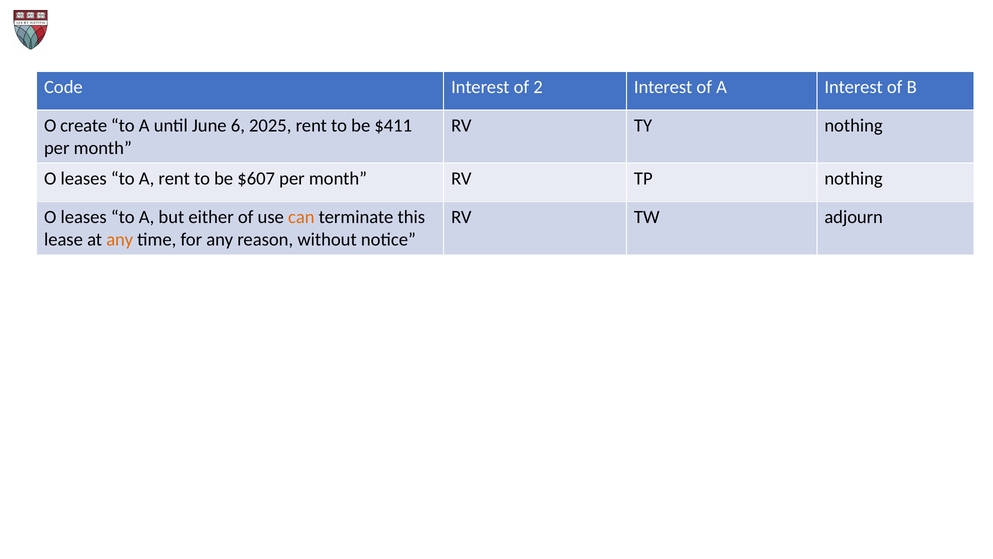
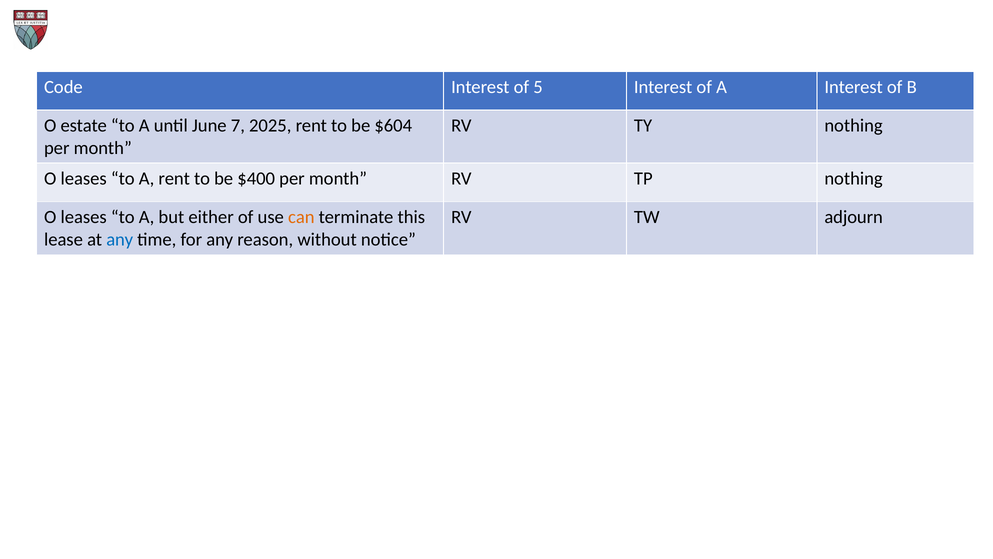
2: 2 -> 5 (538, 87)
create: create -> estate (84, 125)
6: 6 -> 7 (238, 125)
$411: $411 -> $604 (393, 125)
$607: $607 -> $400 (256, 178)
any colour: orange -> blue (120, 240)
